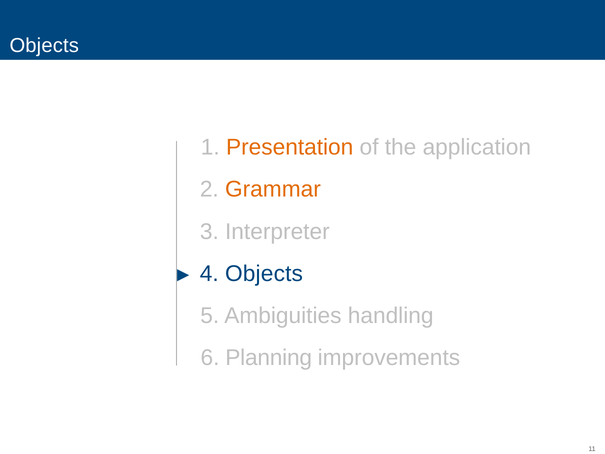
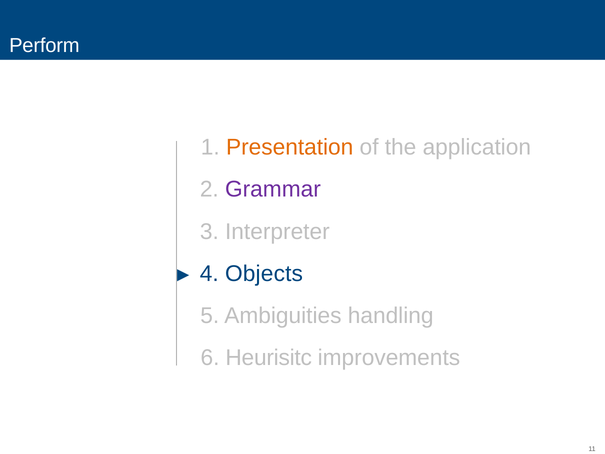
Objects: Objects -> Perform (44, 46)
Grammar colour: orange -> purple (273, 189)
Planning: Planning -> Heurisitc (269, 357)
